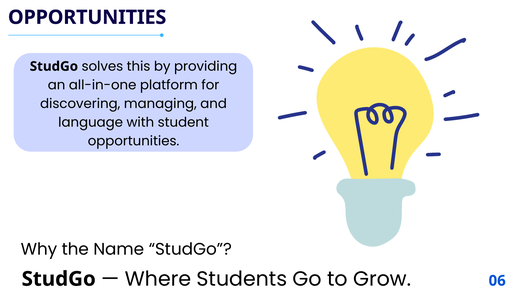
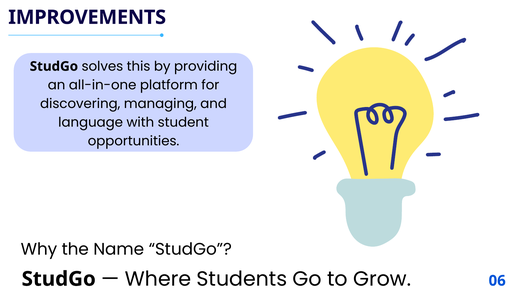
OPPORTUNITIES: OPPORTUNITIES -> IMPROVEMENTS (87, 17)
